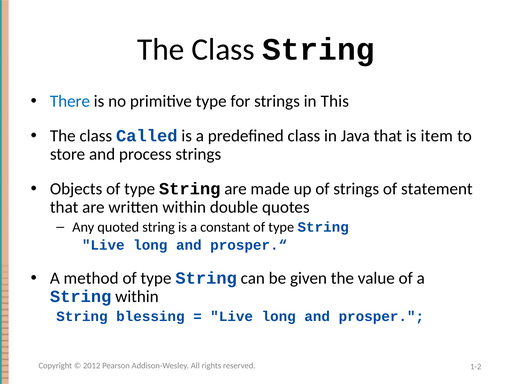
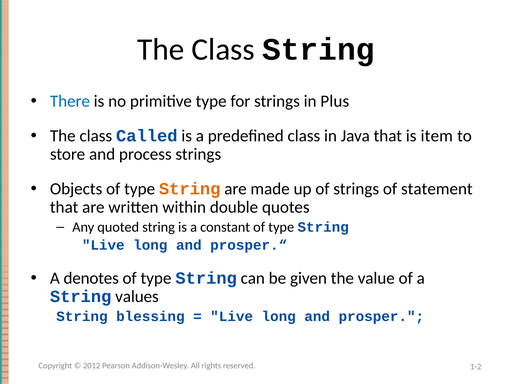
This: This -> Plus (335, 101)
String colour: black -> orange (190, 189)
method: method -> denotes (91, 278)
String within: within -> values (137, 297)
